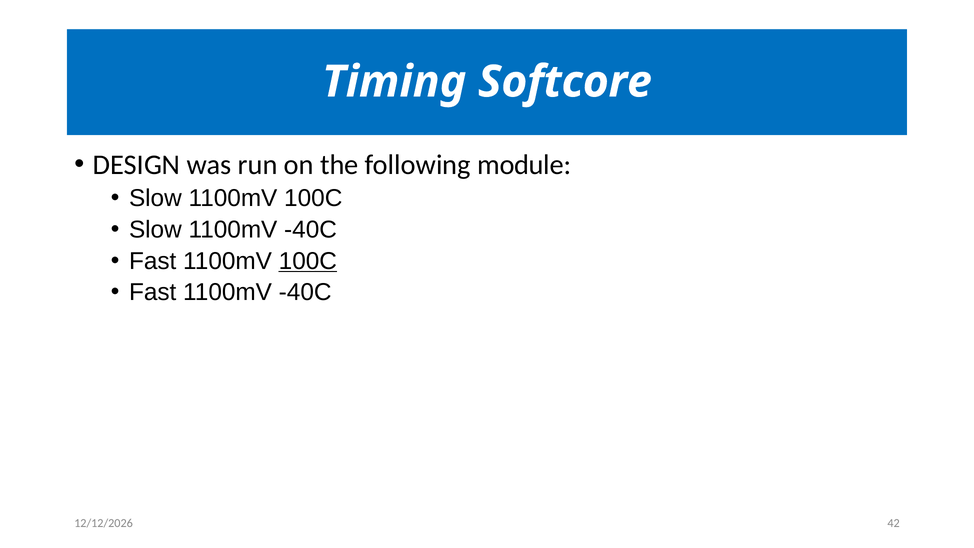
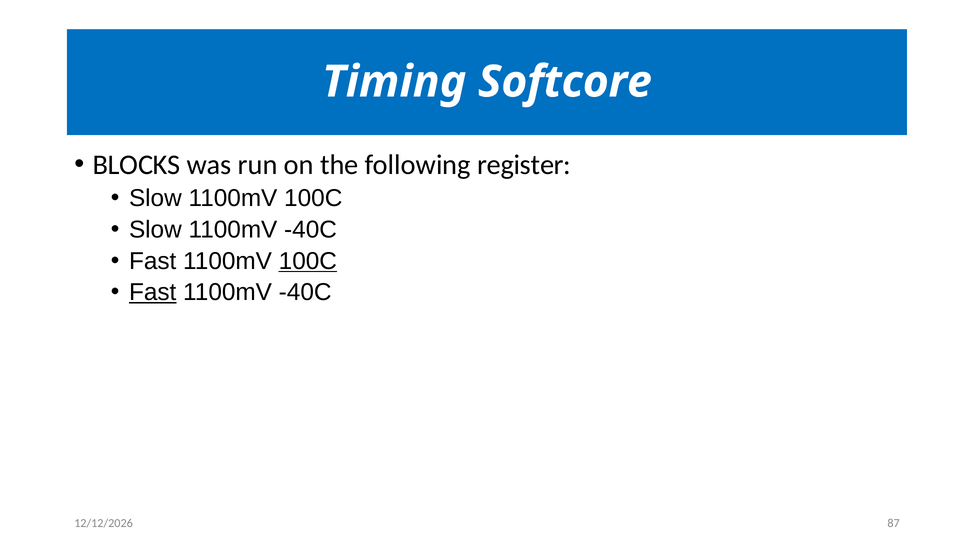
DESIGN: DESIGN -> BLOCKS (137, 165)
module: module -> register (524, 165)
Fast underline: none -> present (153, 292)
42: 42 -> 87 (894, 523)
